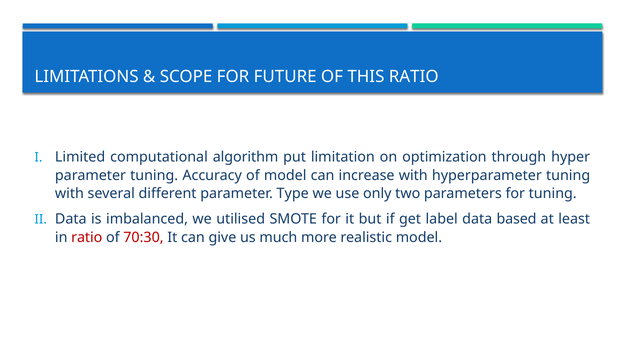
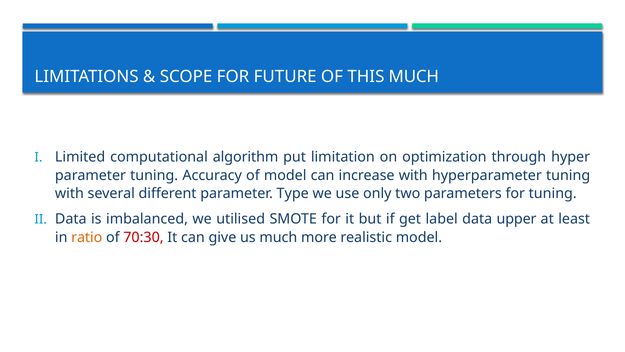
THIS RATIO: RATIO -> MUCH (414, 77)
based: based -> upper (517, 219)
ratio colour: red -> orange (87, 237)
